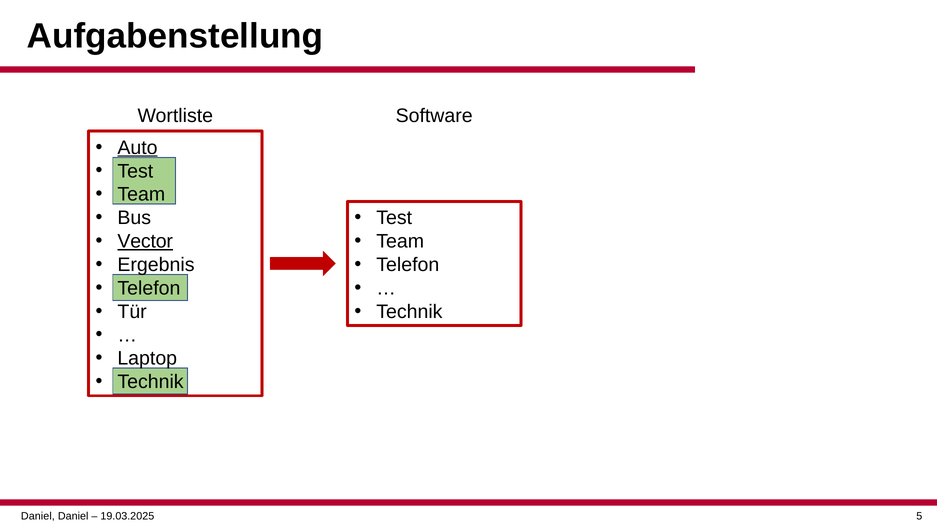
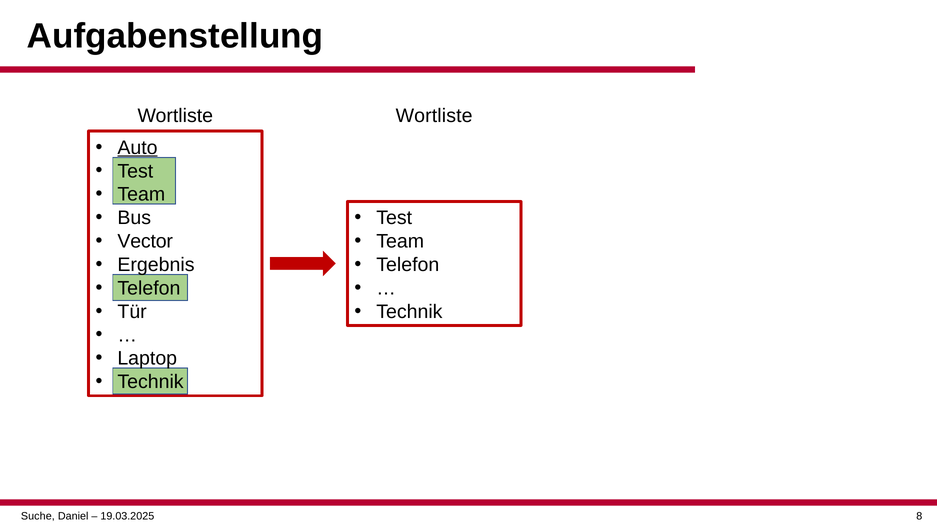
Software: Software -> Wortliste (434, 116)
Vector underline: present -> none (145, 241)
Daniel: Daniel -> Suche (38, 516)
5: 5 -> 8 (919, 516)
